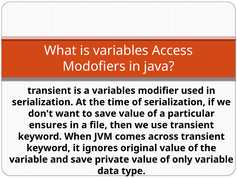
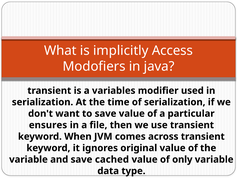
is variables: variables -> implicitly (121, 50)
private: private -> cached (112, 159)
